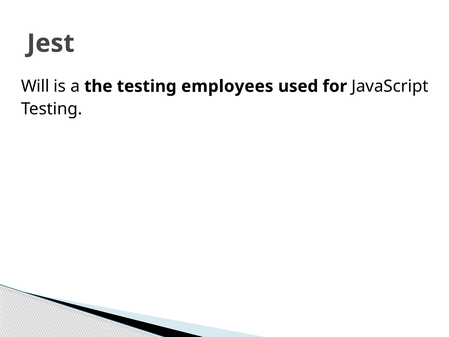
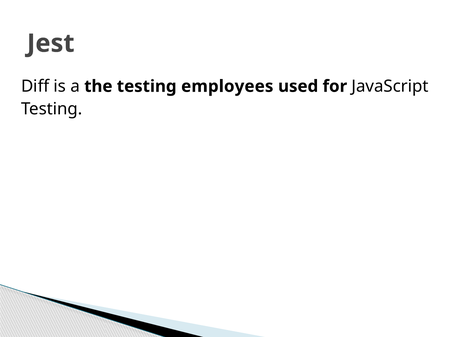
Will: Will -> Diff (35, 86)
